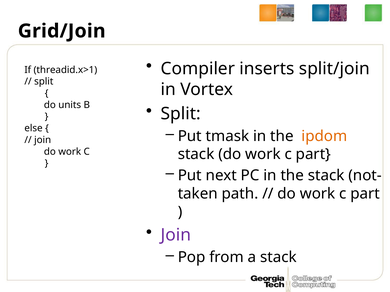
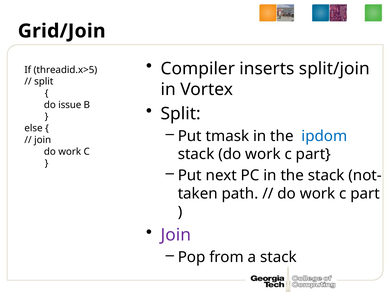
threadid.x>1: threadid.x>1 -> threadid.x>5 (65, 70)
units: units -> issue (70, 105)
ipdom colour: orange -> blue (324, 136)
